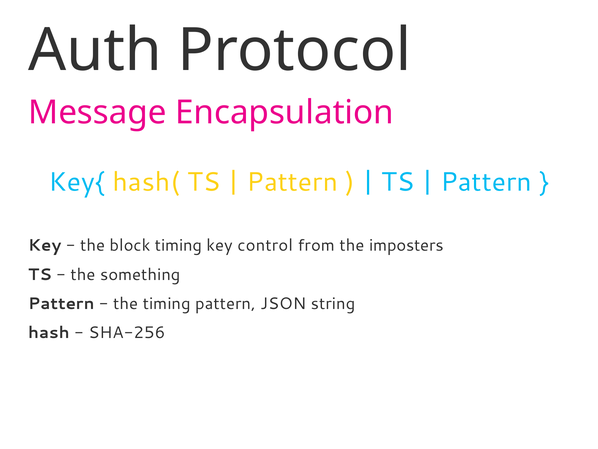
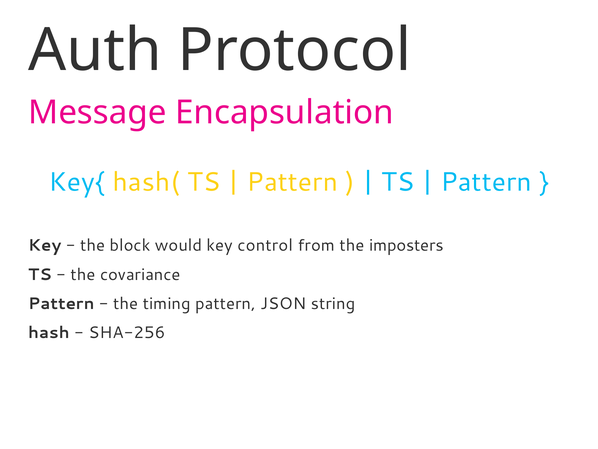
block timing: timing -> would (179, 245)
something: something -> covariance (140, 274)
